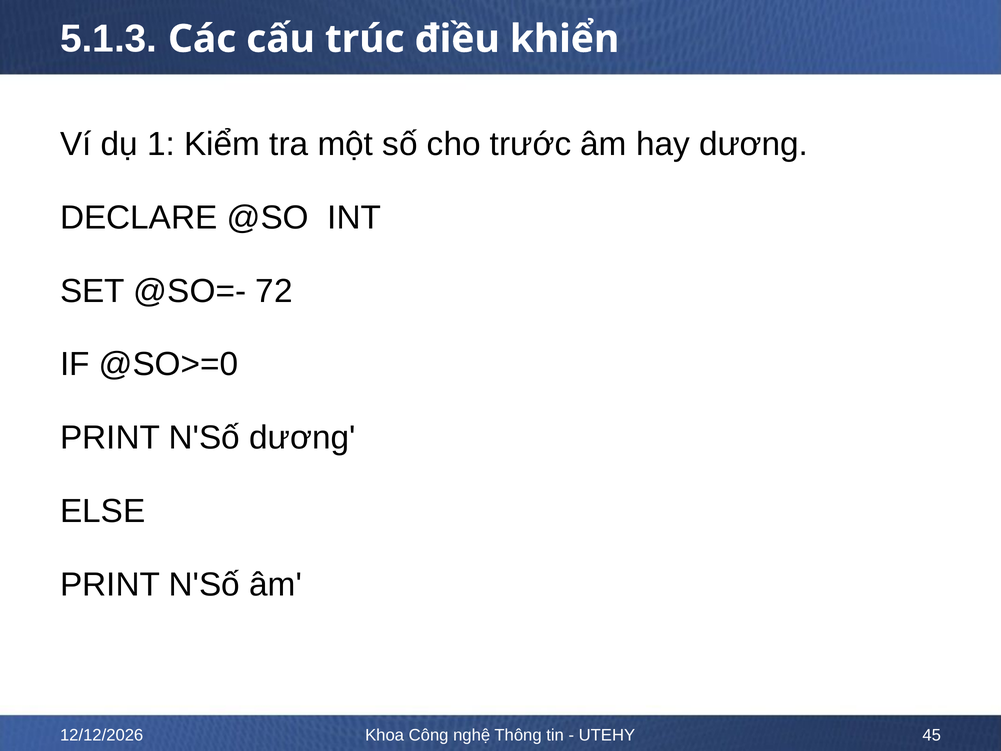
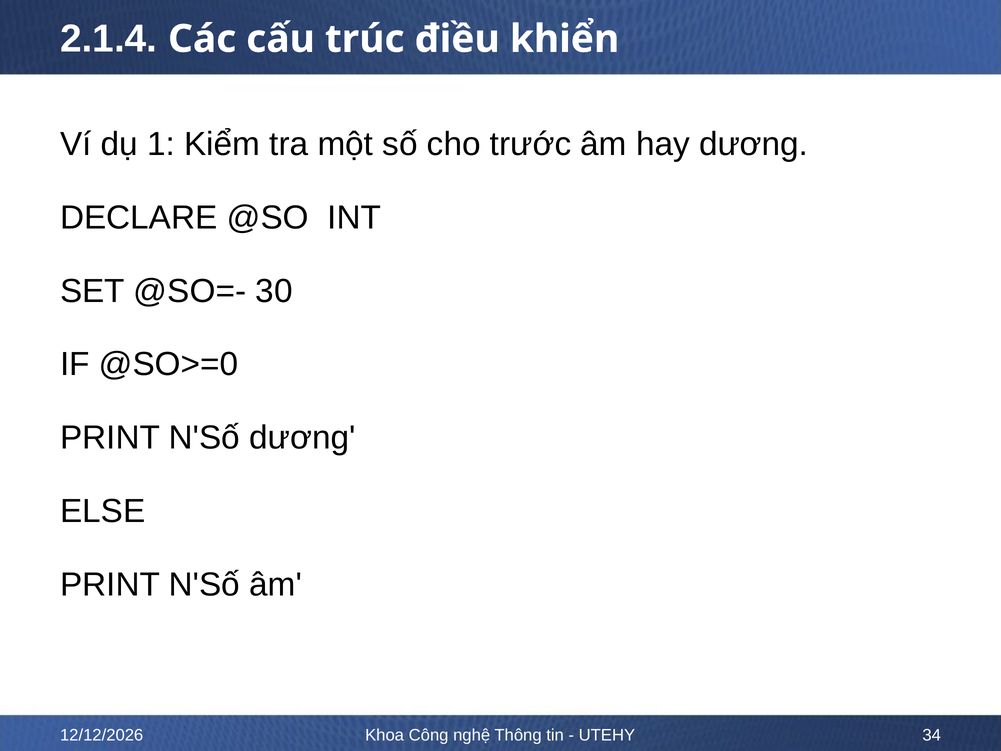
5.1.3: 5.1.3 -> 2.1.4 (109, 39)
72: 72 -> 30 (274, 291)
45: 45 -> 34 (932, 735)
